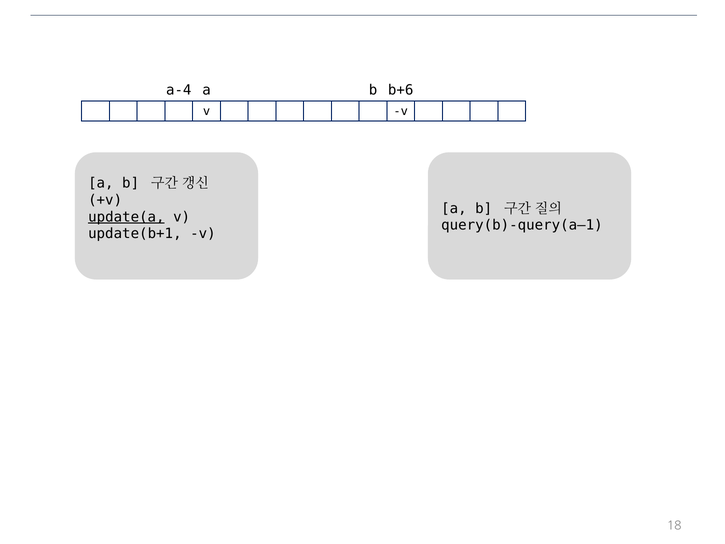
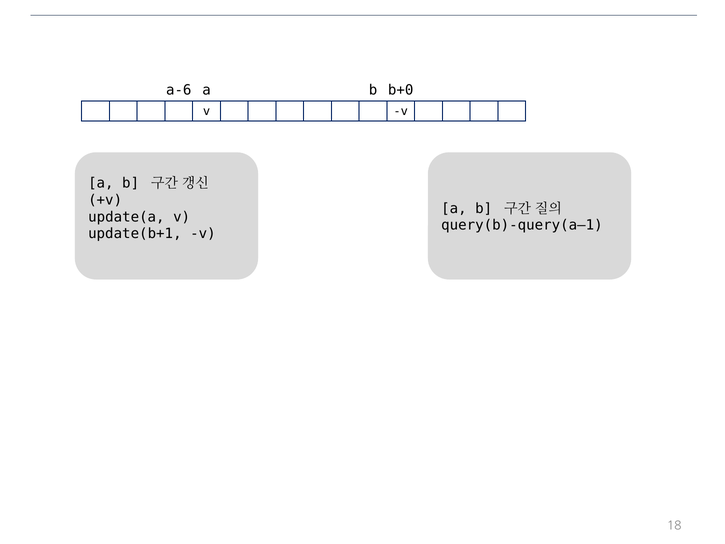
a-4: a-4 -> a-6 (179, 90)
b+6: b+6 -> b+0 (401, 90)
update(a underline: present -> none (126, 217)
